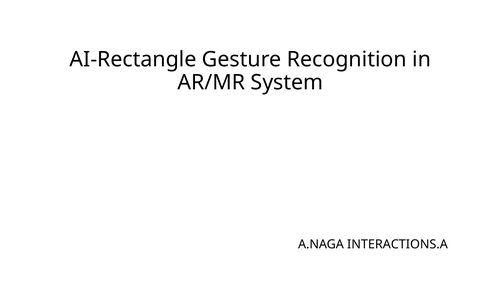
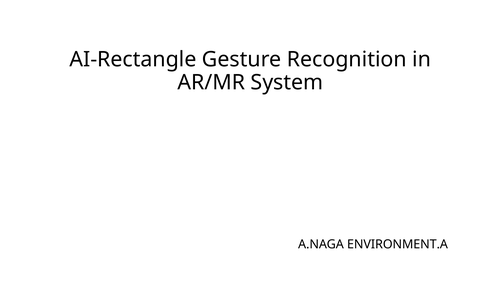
INTERACTIONS.A: INTERACTIONS.A -> ENVIRONMENT.A (397, 244)
